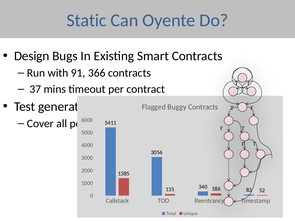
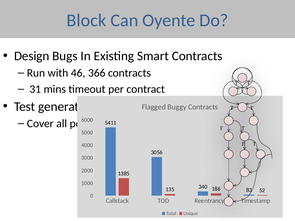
Static: Static -> Block (86, 20)
91: 91 -> 46 (78, 73)
37: 37 -> 31 (35, 89)
